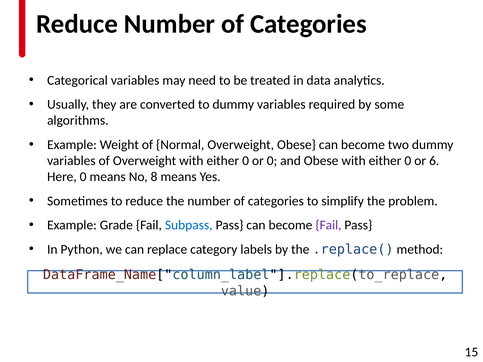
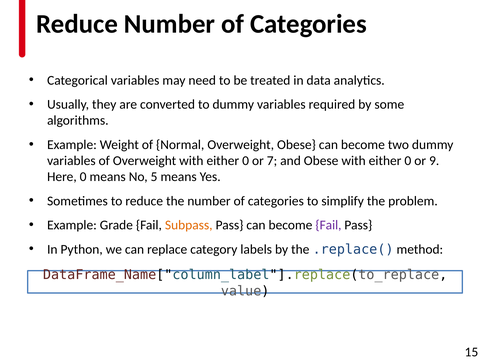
or 0: 0 -> 7 (272, 161)
6: 6 -> 9 (434, 161)
8: 8 -> 5 (154, 177)
Subpass colour: blue -> orange (189, 225)
